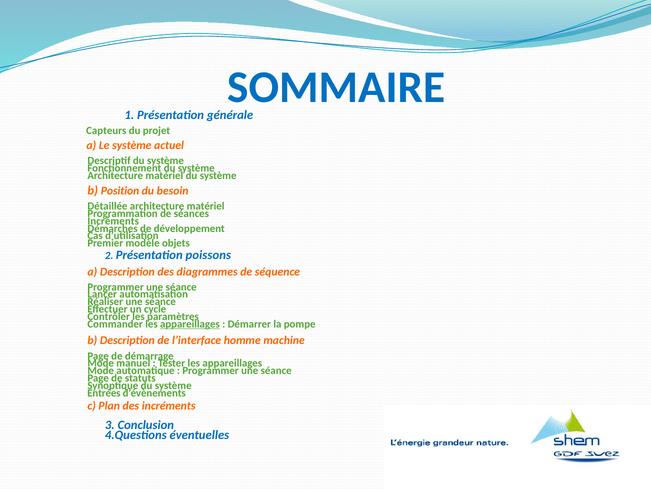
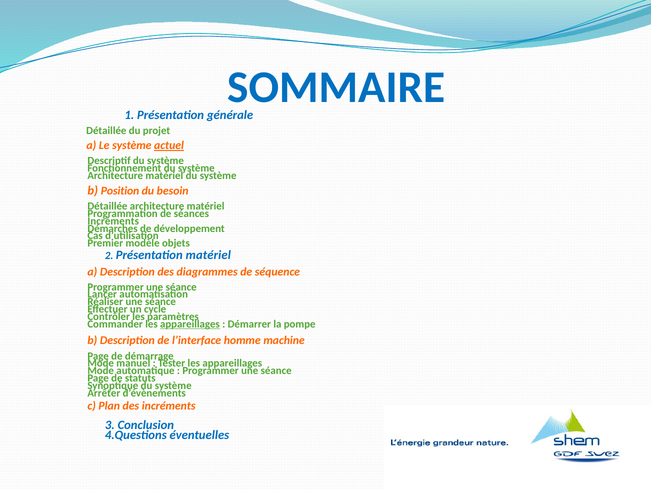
Capteurs: Capteurs -> Détaillée (106, 130)
actuel underline: none -> present (169, 145)
Présentation poissons: poissons -> matériel (208, 254)
Entrées: Entrées -> Arrêter (104, 392)
